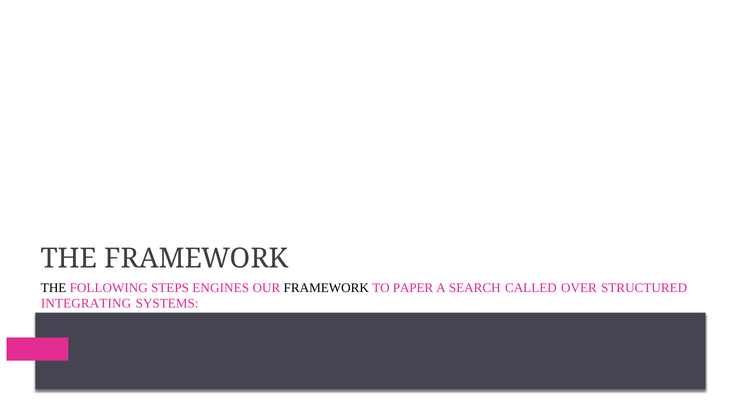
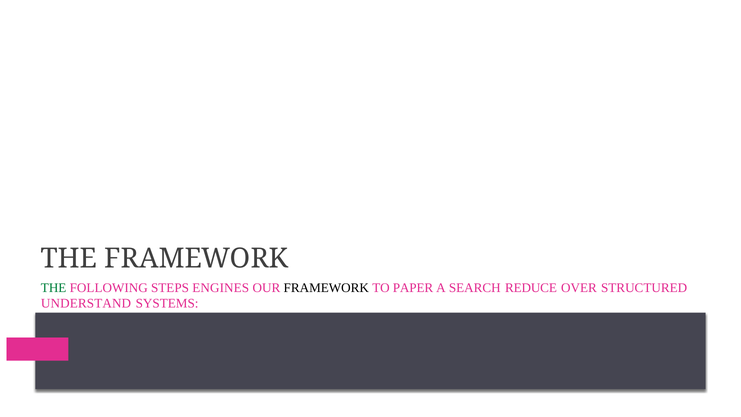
THE colour: black -> green (54, 288)
CALLED: CALLED -> REDUCE (531, 288)
INTEGRATING: INTEGRATING -> UNDERSTAND (86, 303)
